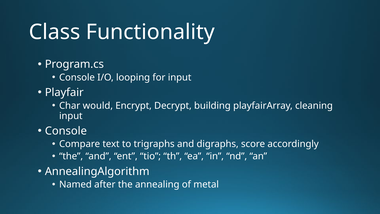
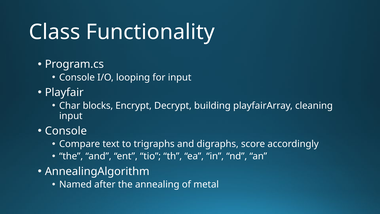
would: would -> blocks (98, 106)
